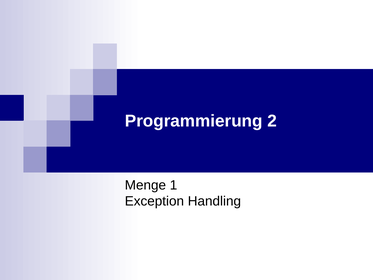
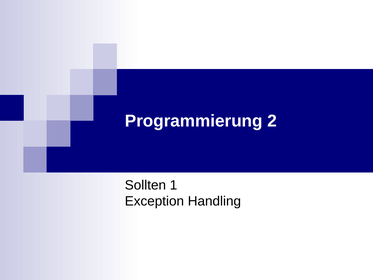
Menge: Menge -> Sollten (146, 185)
